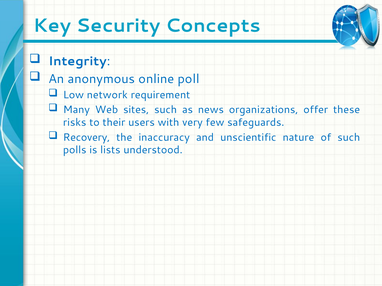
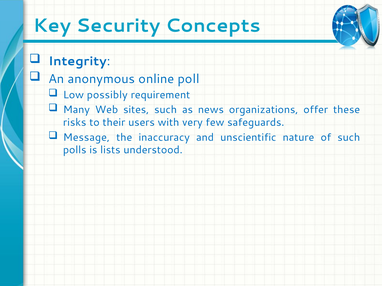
network: network -> possibly (107, 95)
Recovery: Recovery -> Message (86, 138)
